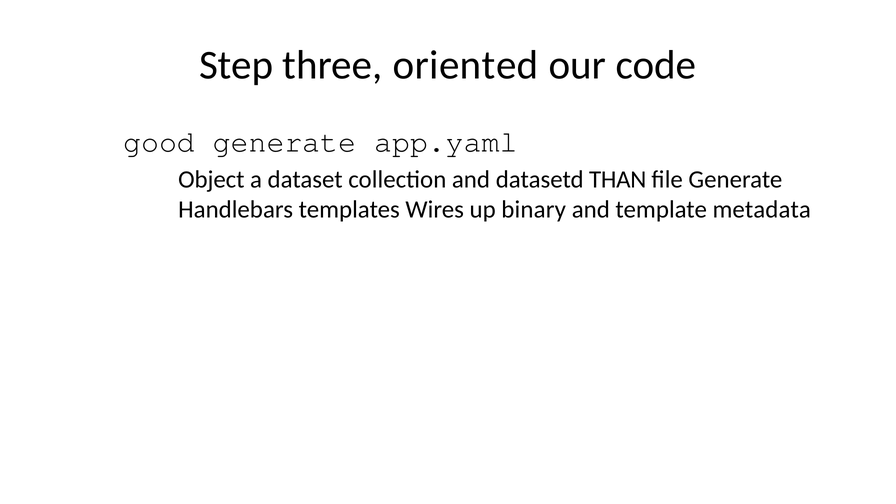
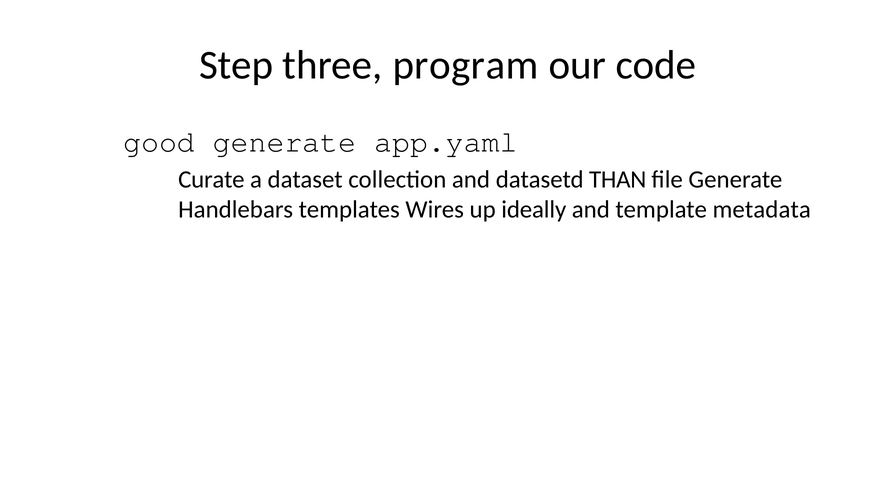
oriented: oriented -> program (465, 65)
Object: Object -> Curate (211, 180)
binary: binary -> ideally (534, 209)
